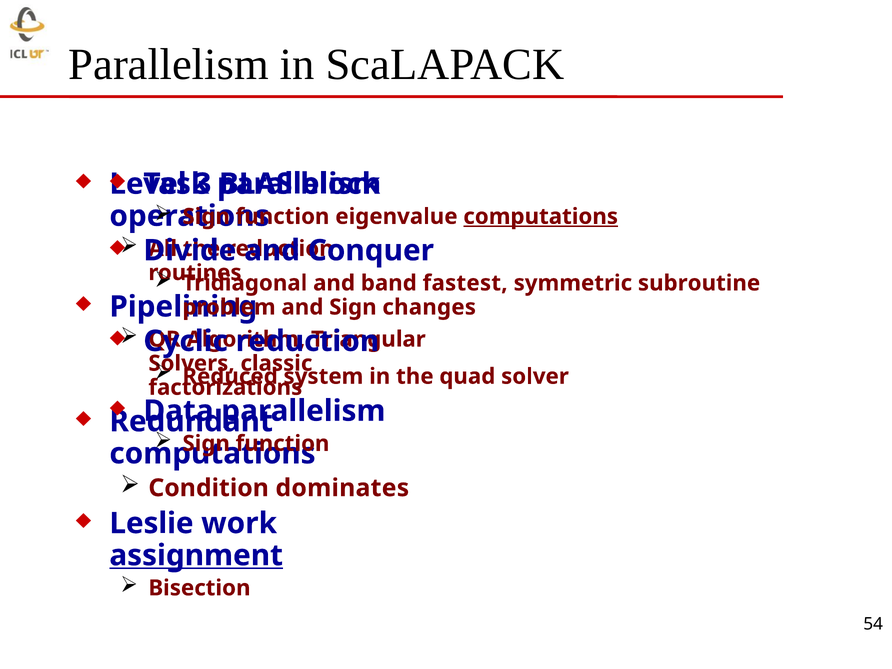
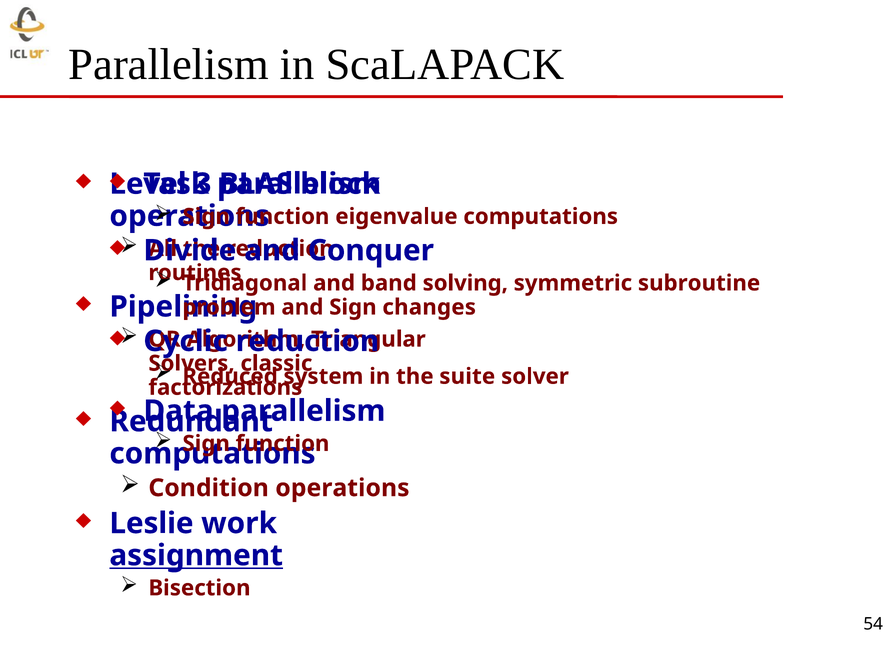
computations underline: present -> none (541, 217)
fastest: fastest -> solving (465, 283)
quad: quad -> suite (467, 376)
Condition dominates: dominates -> operations (342, 488)
